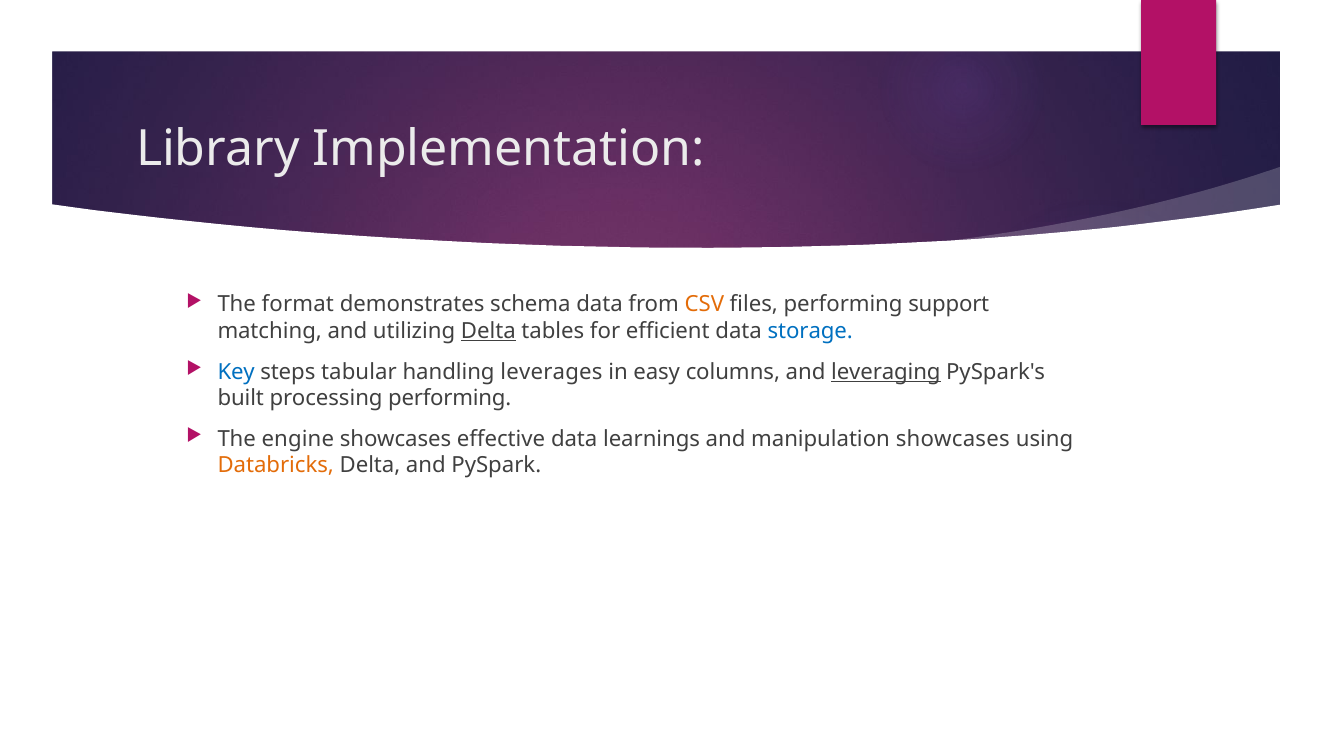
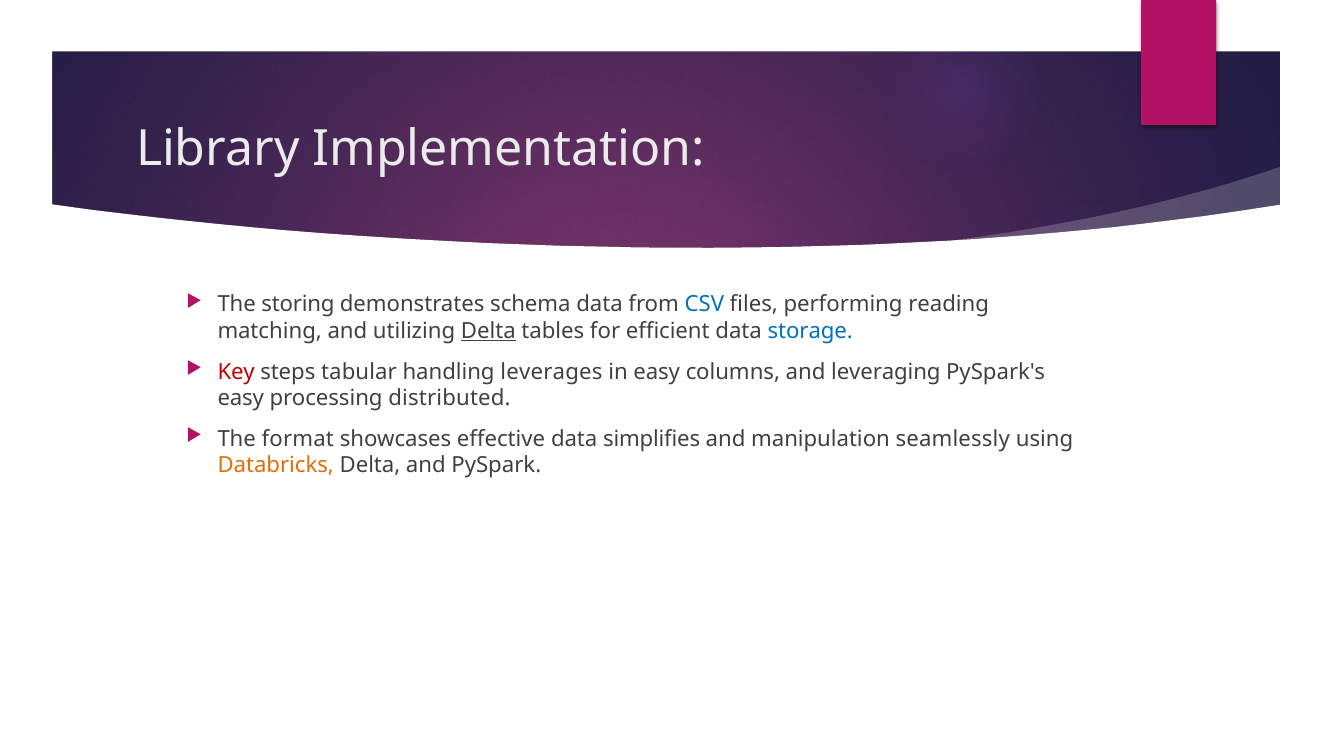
format: format -> storing (298, 304)
CSV colour: orange -> blue (704, 304)
support: support -> reading (949, 304)
Key colour: blue -> red (236, 372)
leveraging underline: present -> none (886, 372)
built: built -> easy (241, 398)
processing performing: performing -> distributed (450, 398)
engine: engine -> format (298, 439)
learnings: learnings -> simplifies (652, 439)
manipulation showcases: showcases -> seamlessly (953, 439)
